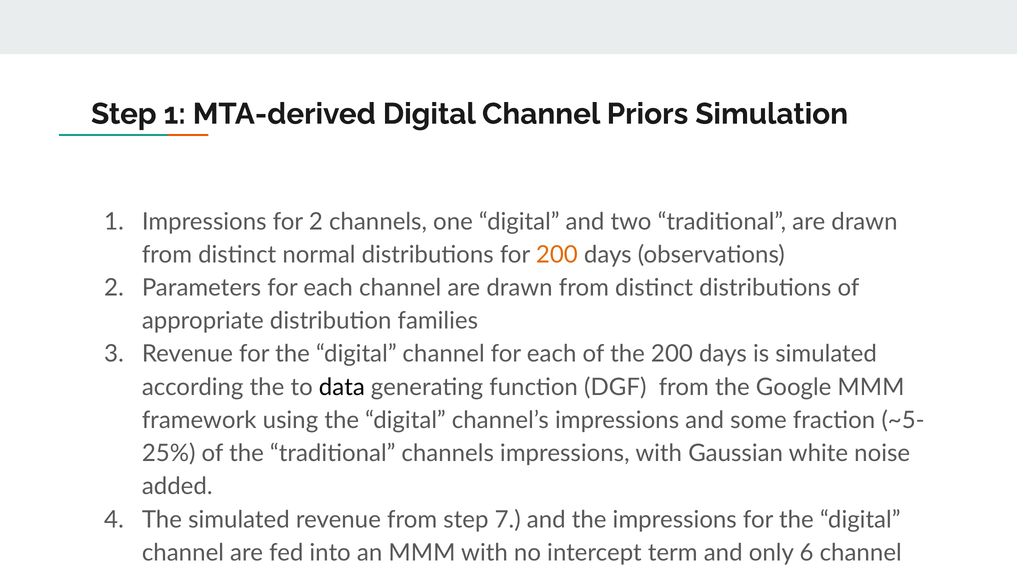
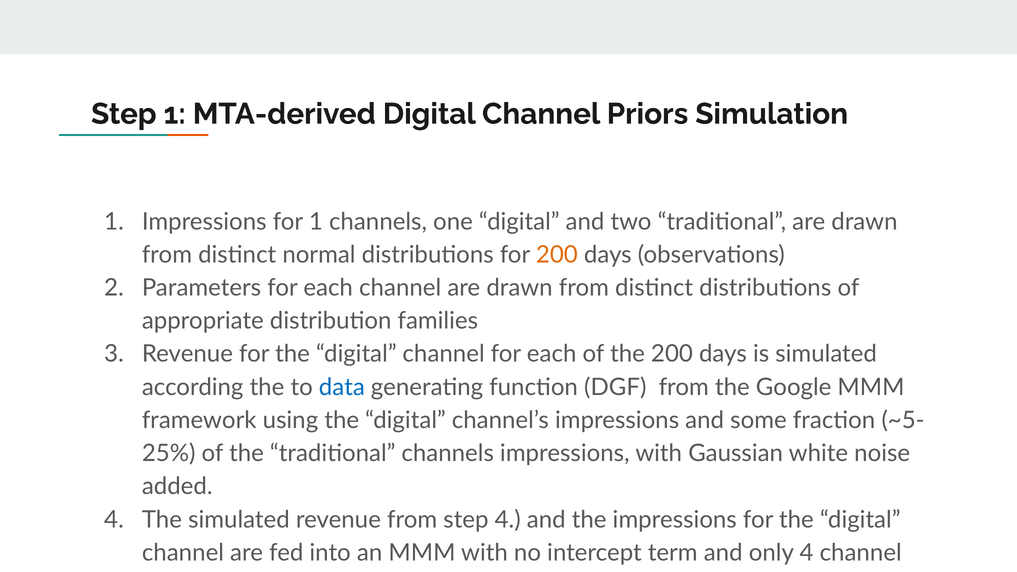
for 2: 2 -> 1 (316, 222)
data colour: black -> blue (342, 387)
step 7: 7 -> 4 (508, 520)
only 6: 6 -> 4 (807, 553)
